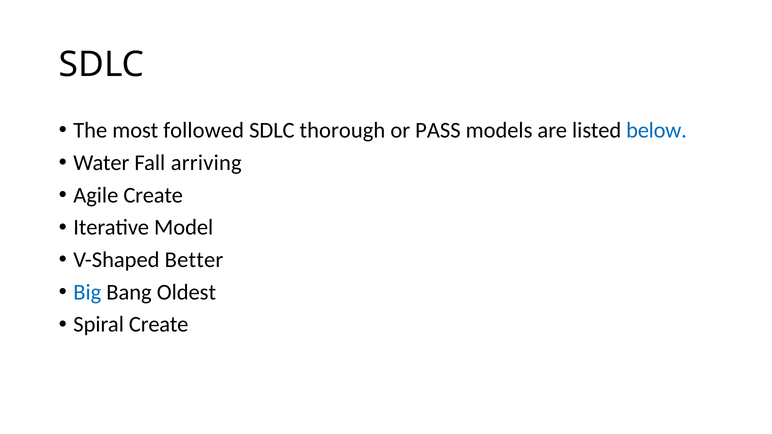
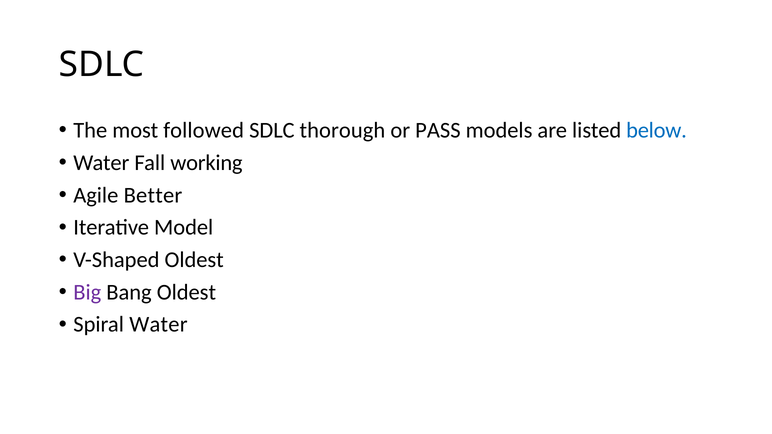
arriving: arriving -> working (206, 163)
Agile Create: Create -> Better (153, 195)
V-Shaped Better: Better -> Oldest (194, 260)
Big colour: blue -> purple (87, 292)
Spiral Create: Create -> Water (158, 325)
